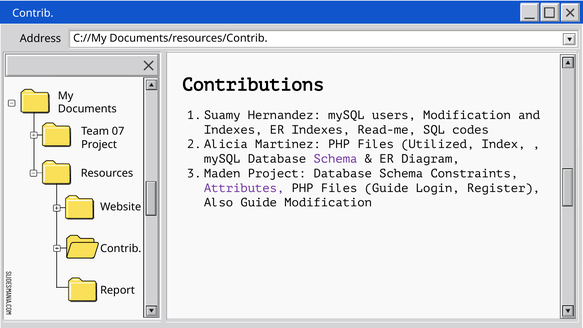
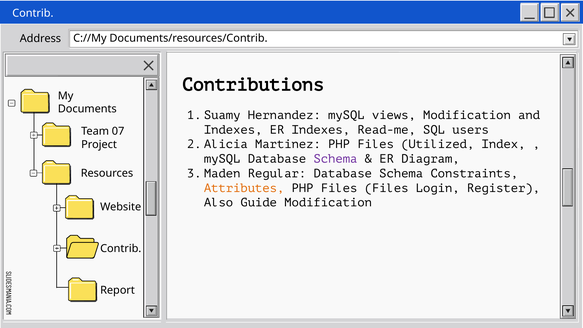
users: users -> views (394, 115)
codes: codes -> users (471, 130)
Project: Project -> Regular (277, 173)
Attributes colour: purple -> orange (244, 188)
Files Guide: Guide -> Files (387, 188)
